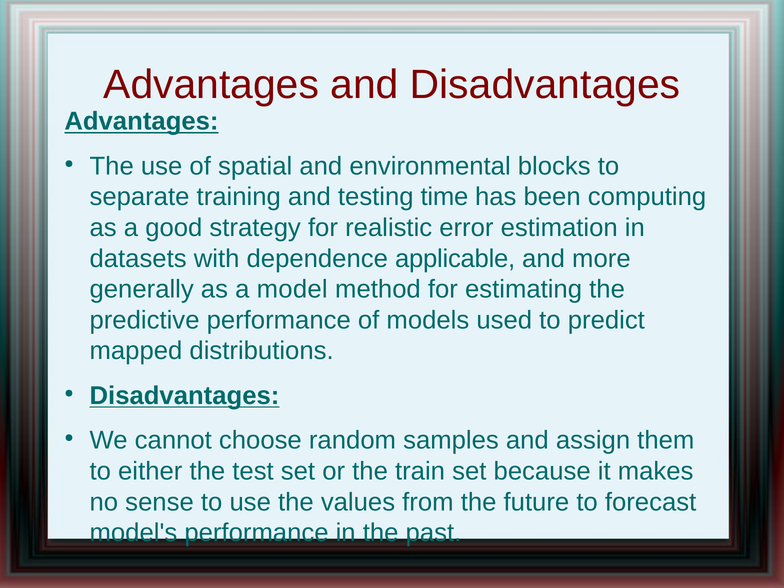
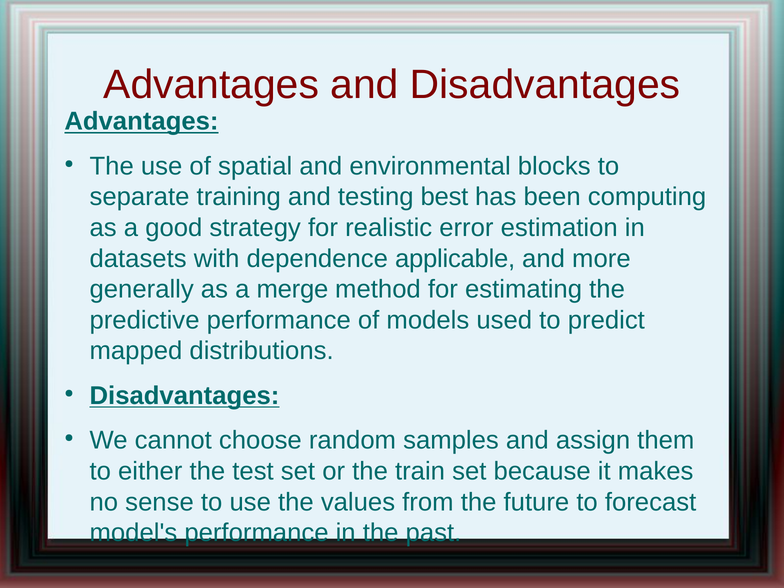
time: time -> best (444, 197)
model: model -> merge (292, 289)
